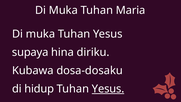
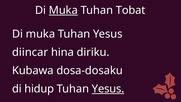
Muka underline: none -> present (63, 10)
Maria: Maria -> Tobat (131, 10)
supaya: supaya -> diincar (30, 52)
